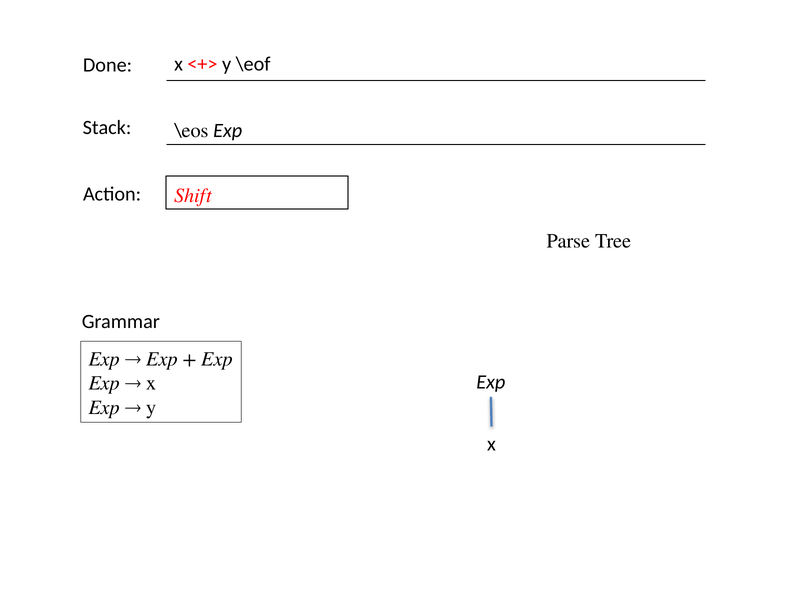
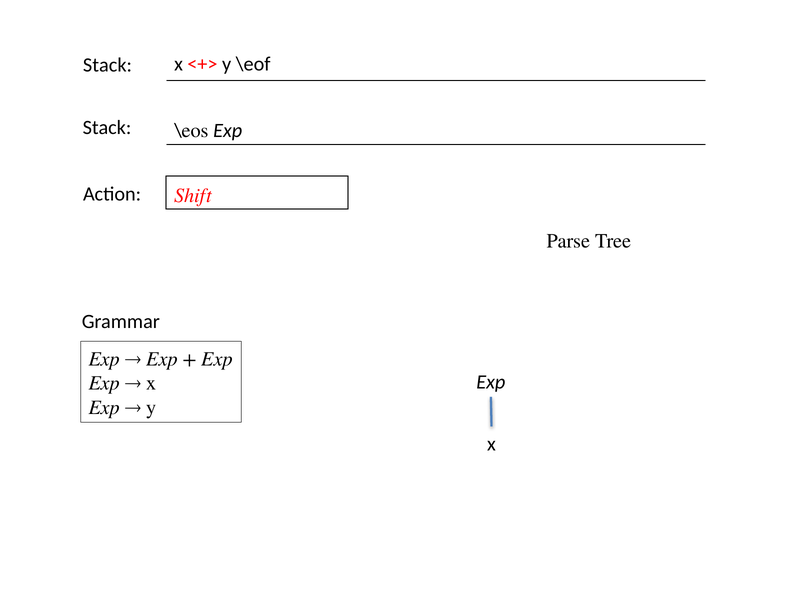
Done: Done -> Stack (107, 65)
